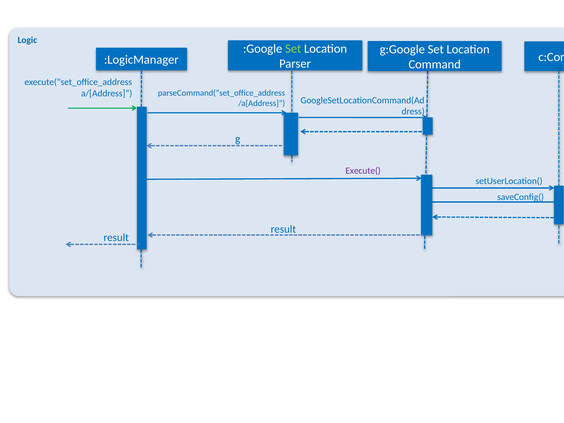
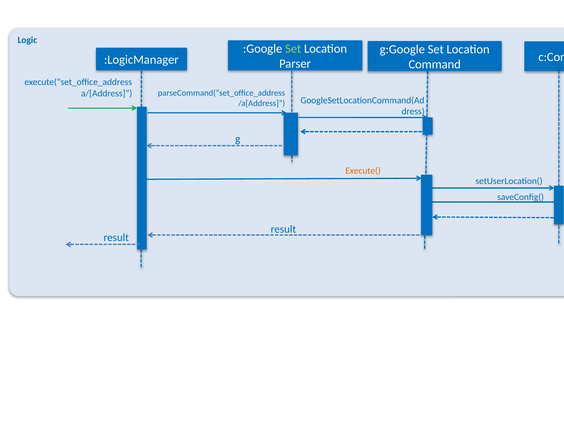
Execute( colour: purple -> orange (363, 171)
